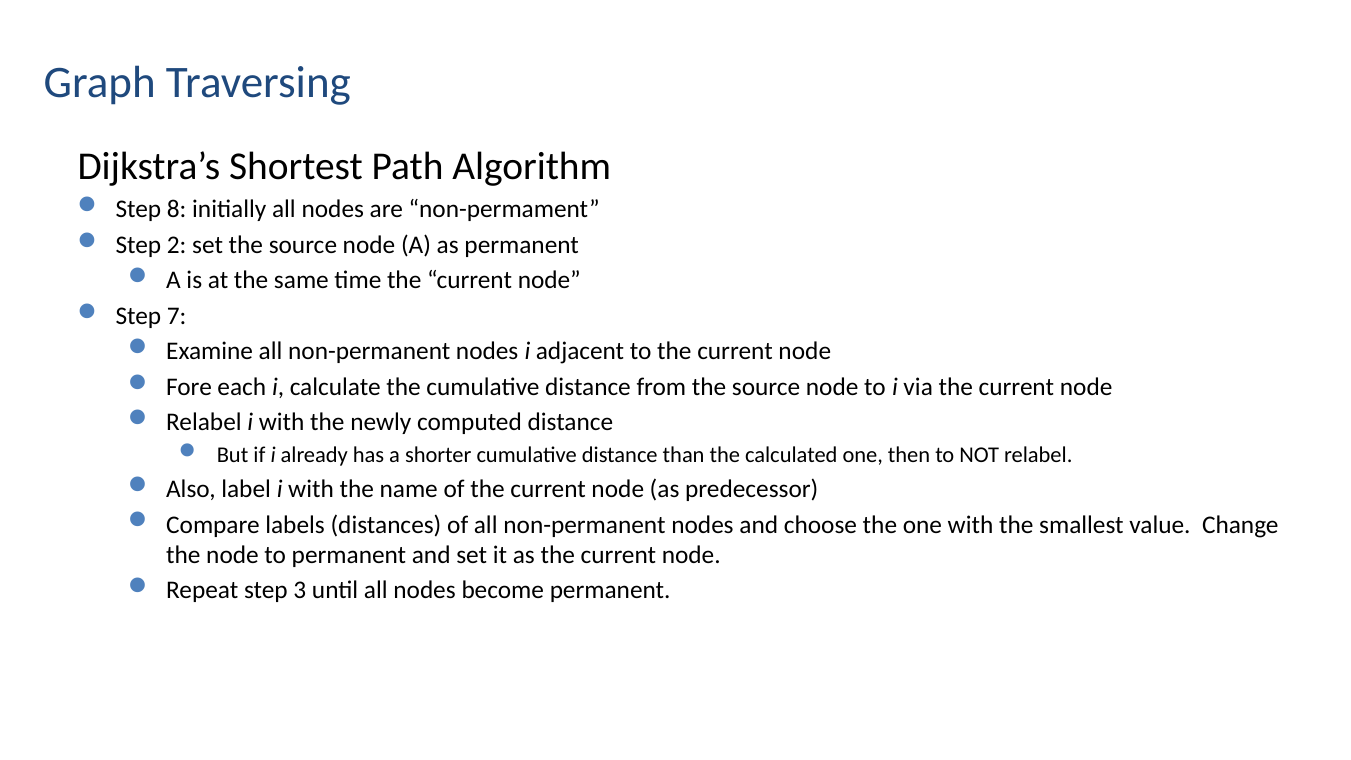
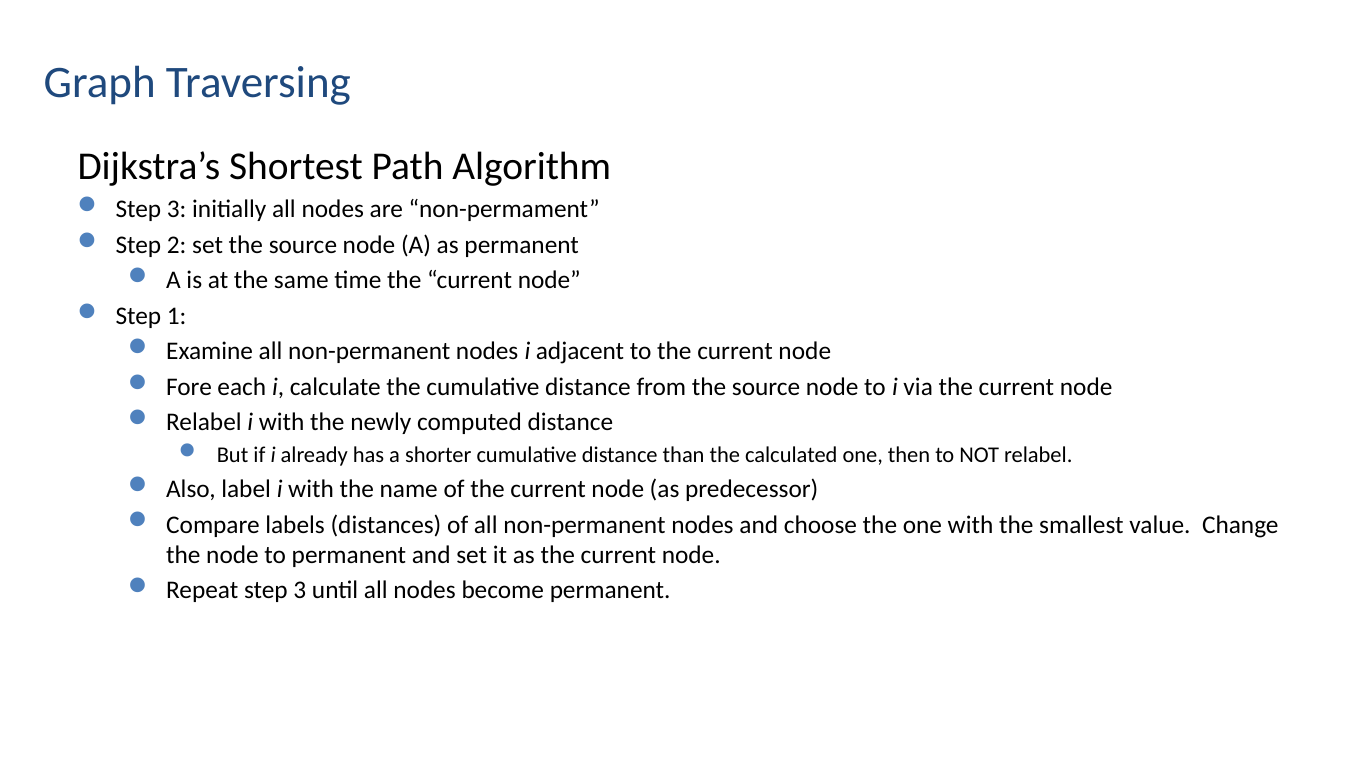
8: 8 -> 3 (177, 209)
7: 7 -> 1 (177, 316)
